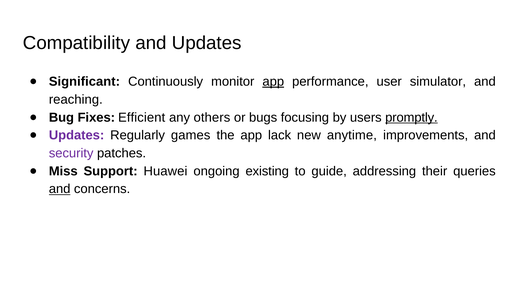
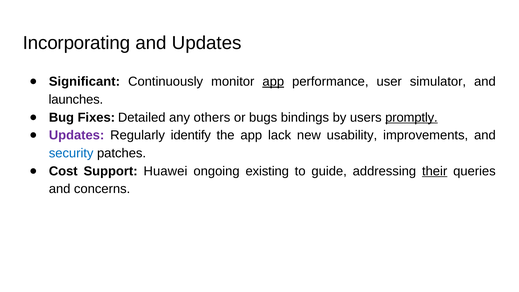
Compatibility: Compatibility -> Incorporating (77, 43)
reaching: reaching -> launches (76, 100)
Efficient: Efficient -> Detailed (142, 117)
focusing: focusing -> bindings (305, 117)
games: games -> identify (191, 135)
anytime: anytime -> usability (352, 135)
security colour: purple -> blue (71, 153)
Miss: Miss -> Cost (63, 171)
their underline: none -> present (435, 171)
and underline: present -> none (60, 189)
